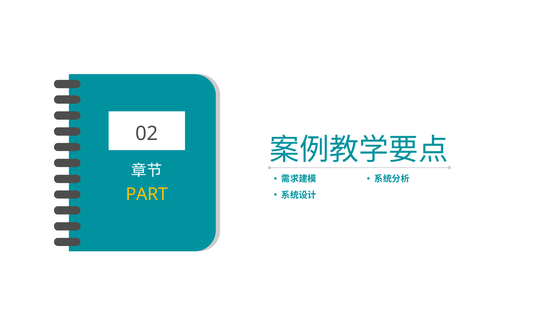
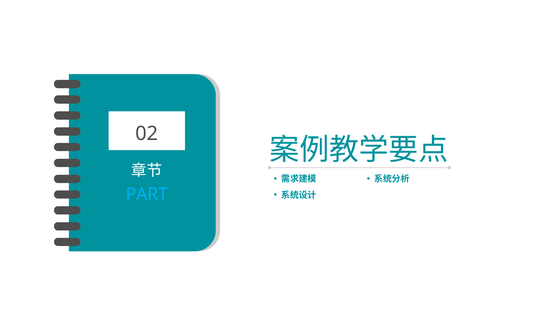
PART colour: yellow -> light blue (147, 194)
